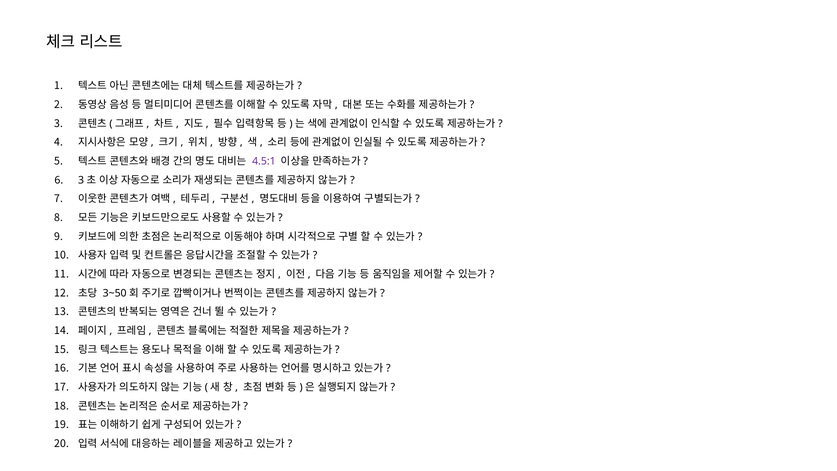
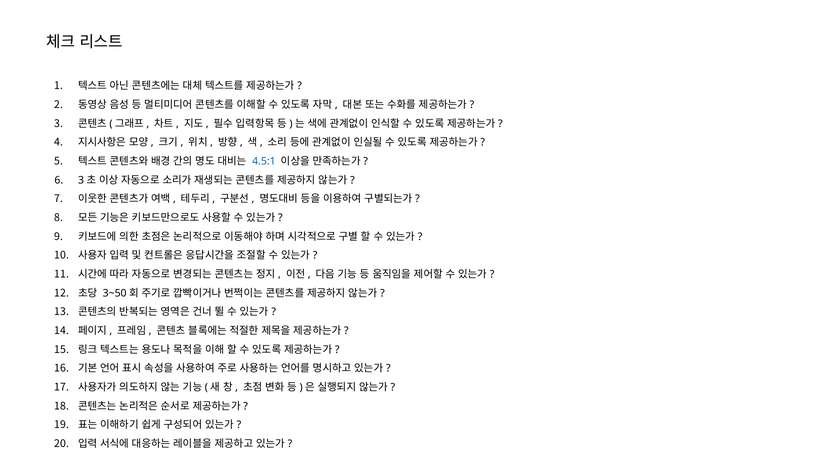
4.5:1 colour: purple -> blue (264, 161)
